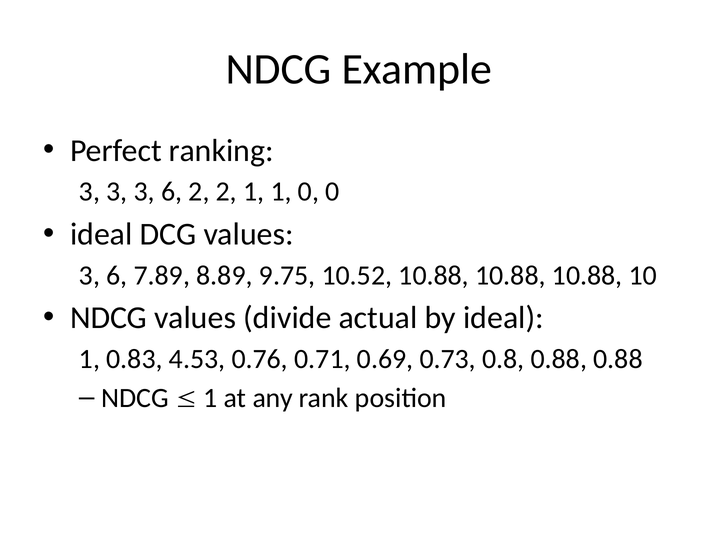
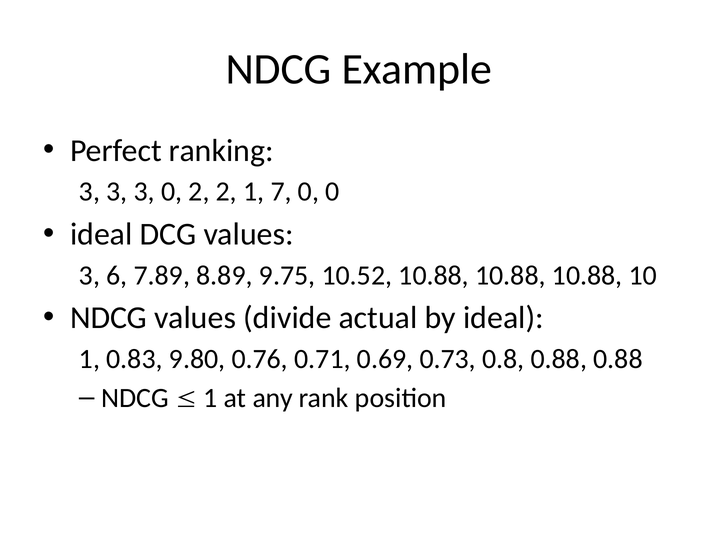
3 3 6: 6 -> 0 (172, 192)
1 1: 1 -> 7 (281, 192)
4.53: 4.53 -> 9.80 (197, 359)
